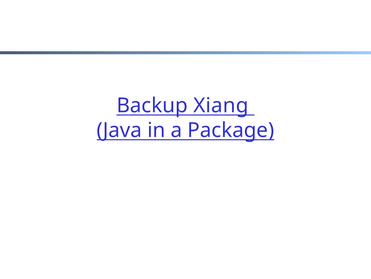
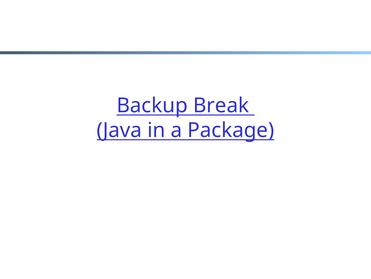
Xiang: Xiang -> Break (221, 105)
